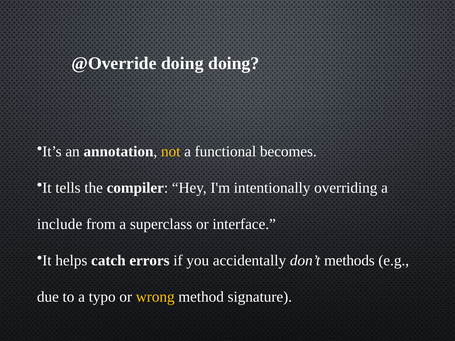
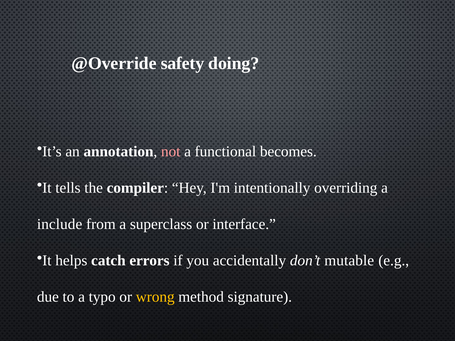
doing: doing -> safety (183, 64)
not colour: yellow -> pink (171, 152)
methods: methods -> mutable (349, 261)
